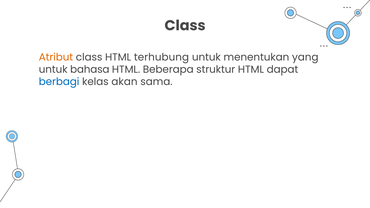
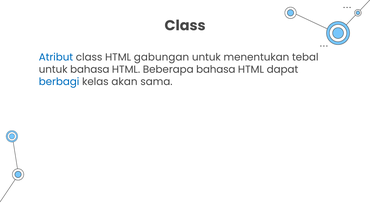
Atribut colour: orange -> blue (56, 57)
terhubung: terhubung -> gabungan (161, 57)
yang: yang -> tebal (305, 57)
Beberapa struktur: struktur -> bahasa (216, 70)
